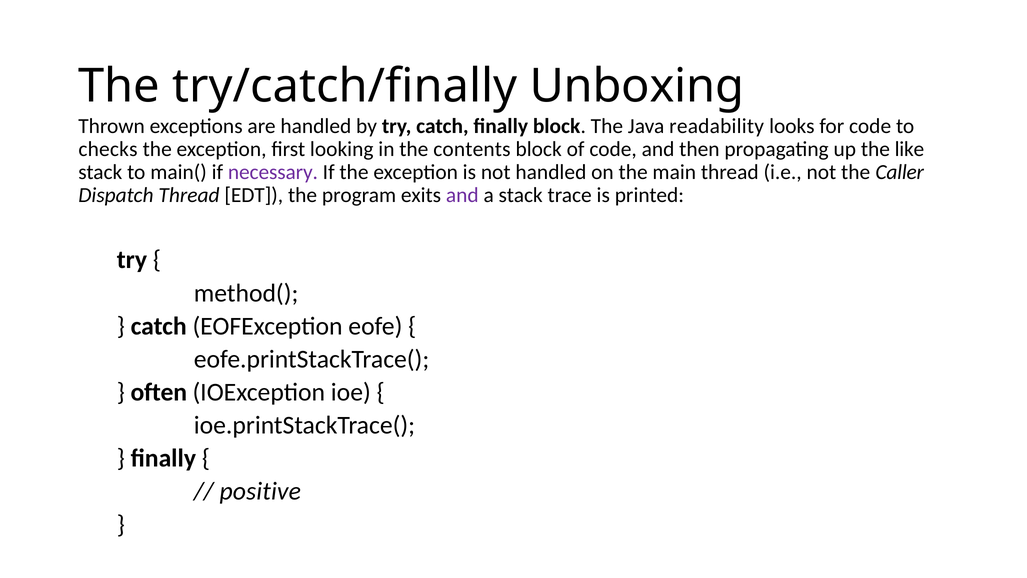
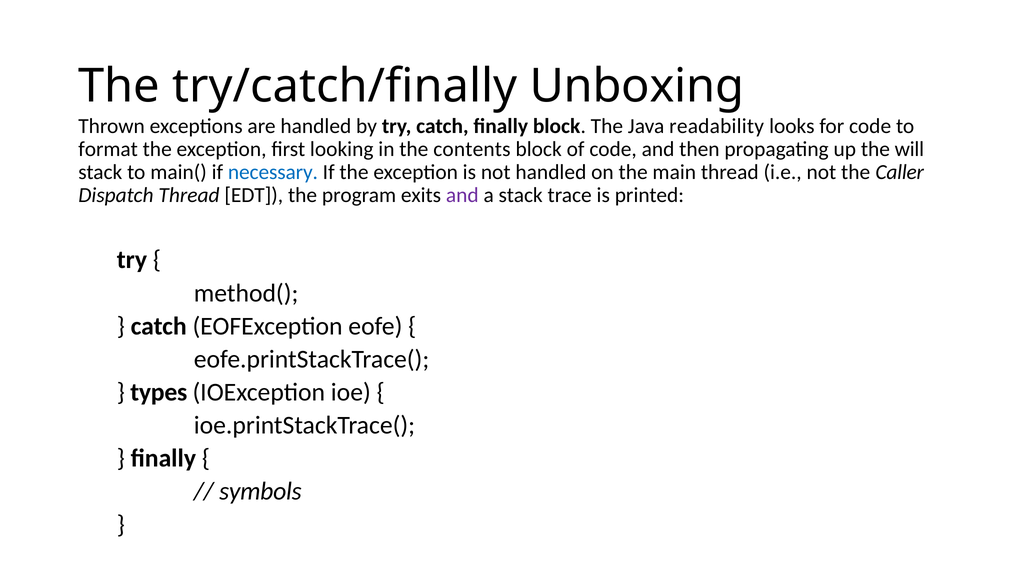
checks: checks -> format (108, 149)
like: like -> will (909, 149)
necessary colour: purple -> blue (273, 172)
often: often -> types (159, 392)
positive: positive -> symbols (260, 491)
